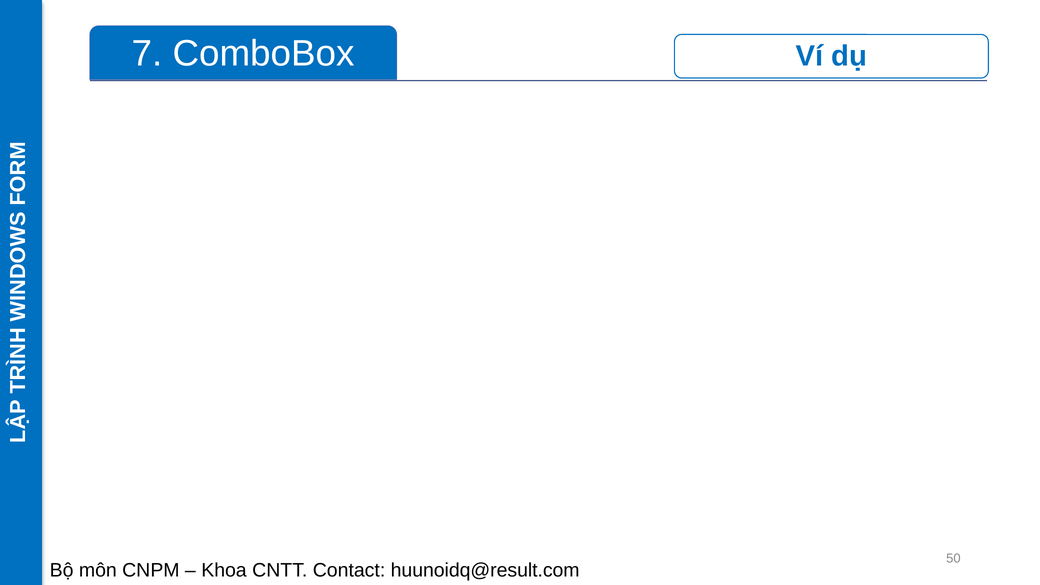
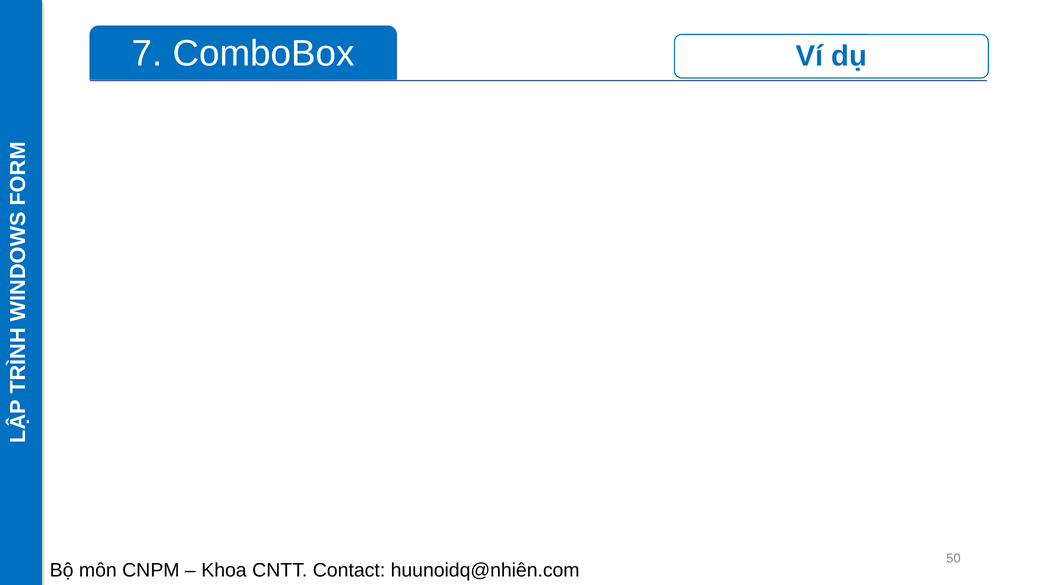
huunoidq@result.com: huunoidq@result.com -> huunoidq@nhiên.com (485, 570)
